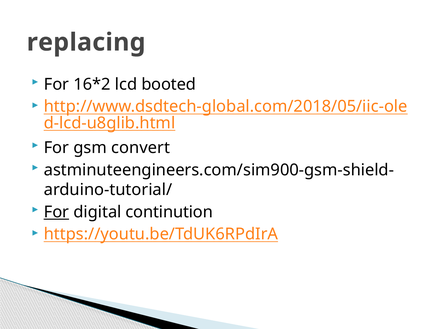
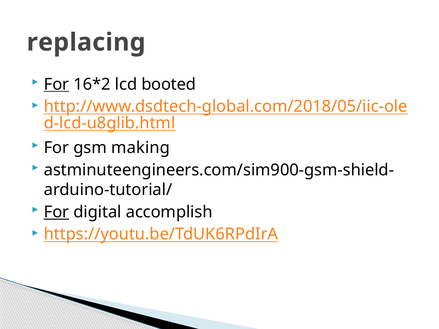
For underline: none -> present (56, 84)
convert: convert -> making (141, 148)
continution: continution -> accomplish (169, 212)
